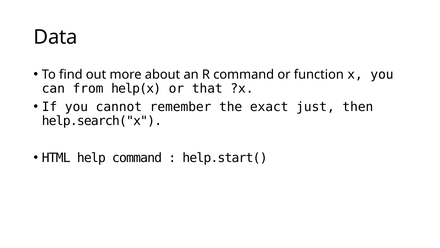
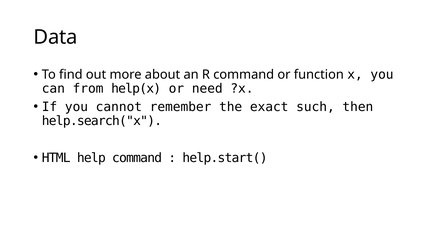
that: that -> need (207, 88)
just: just -> such (315, 107)
